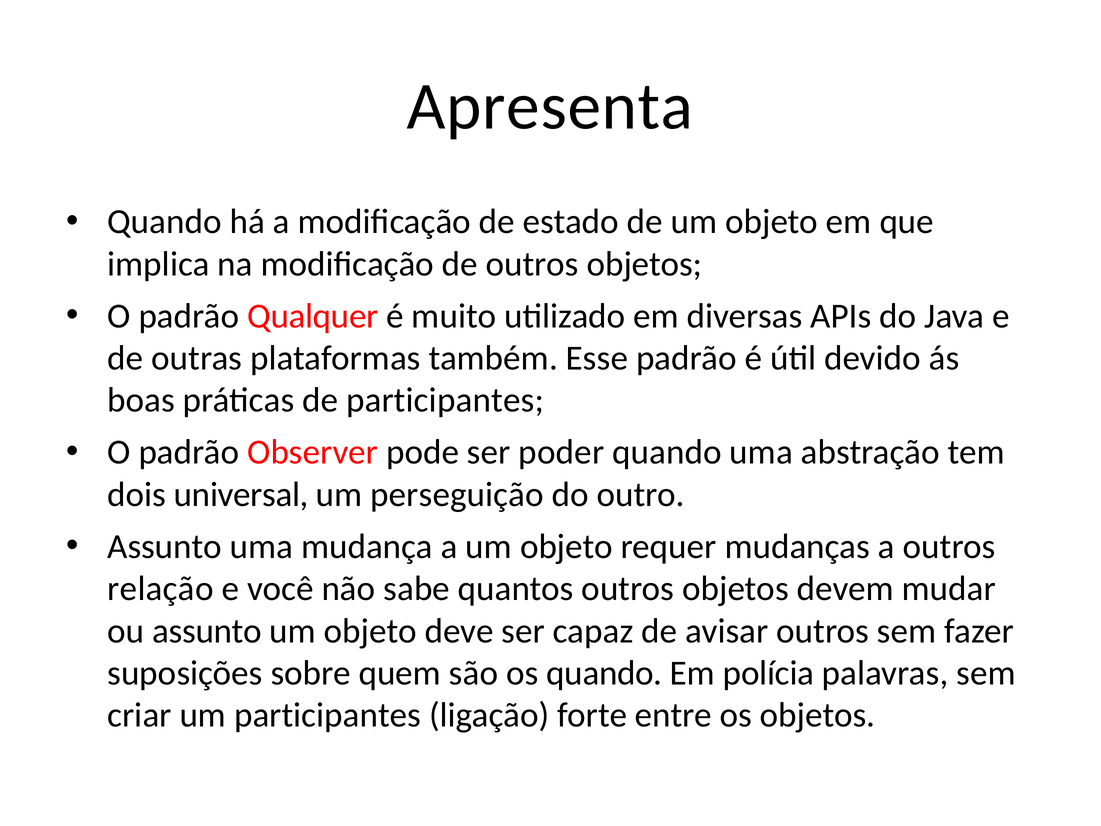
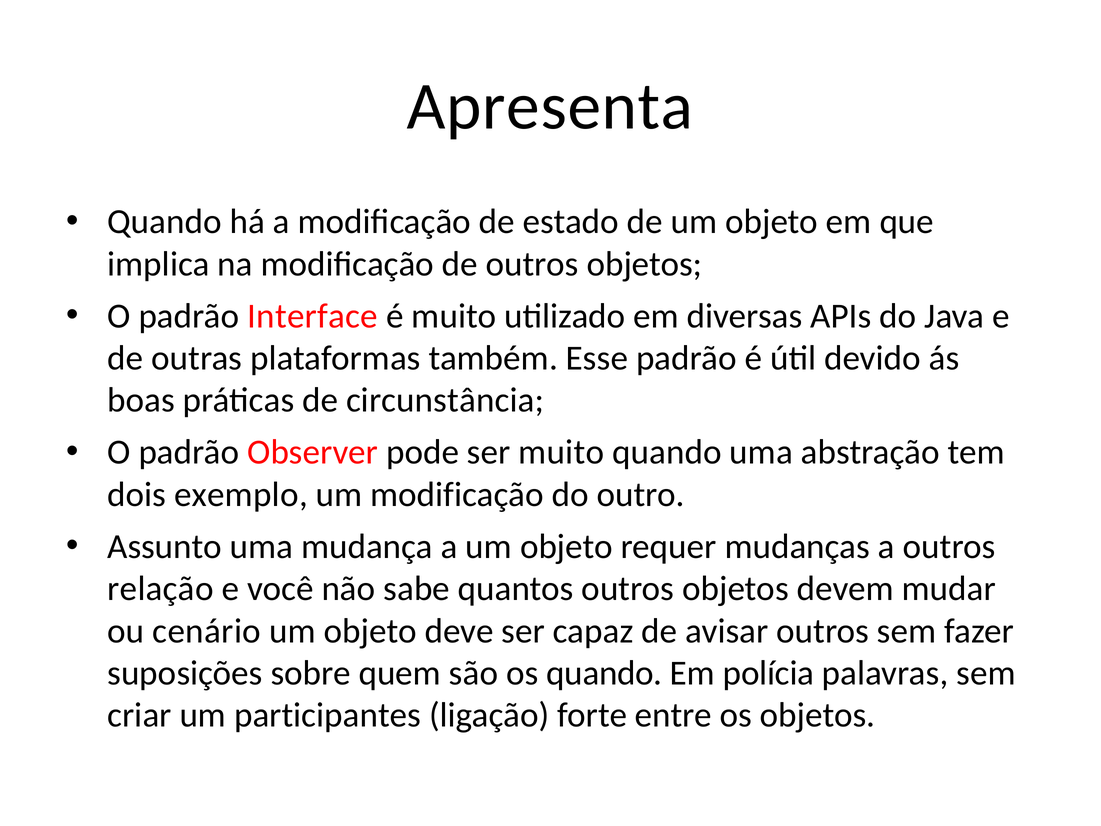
Qualquer: Qualquer -> Interface (313, 316)
de participantes: participantes -> circunstância (445, 400)
ser poder: poder -> muito (561, 452)
universal: universal -> exemplo (241, 494)
um perseguição: perseguição -> modificação (457, 494)
ou assunto: assunto -> cenário (207, 631)
